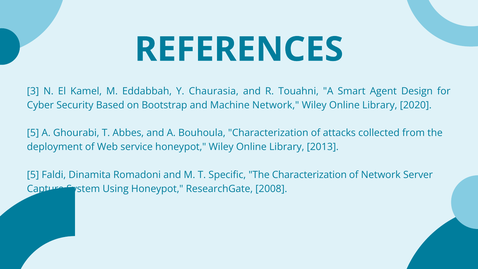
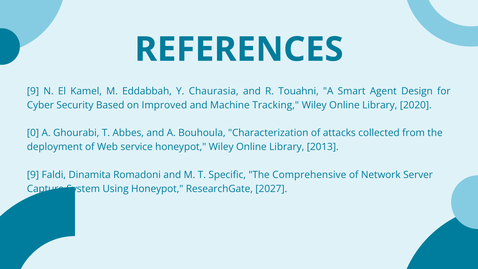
3: 3 -> 9 (33, 91)
Bootstrap: Bootstrap -> Improved (164, 105)
Machine Network: Network -> Tracking (276, 105)
5: 5 -> 0 (33, 133)
5: 5 -> 9 (33, 175)
The Characterization: Characterization -> Comprehensive (309, 175)
2008: 2008 -> 2027 (271, 189)
